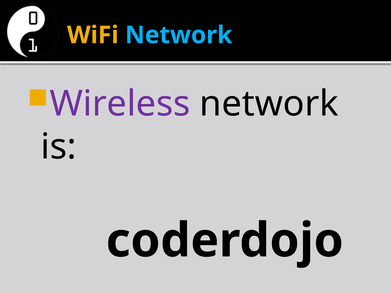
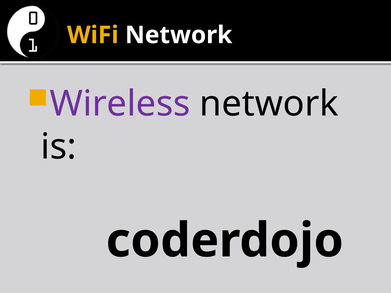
Network colour: light blue -> white (179, 35)
